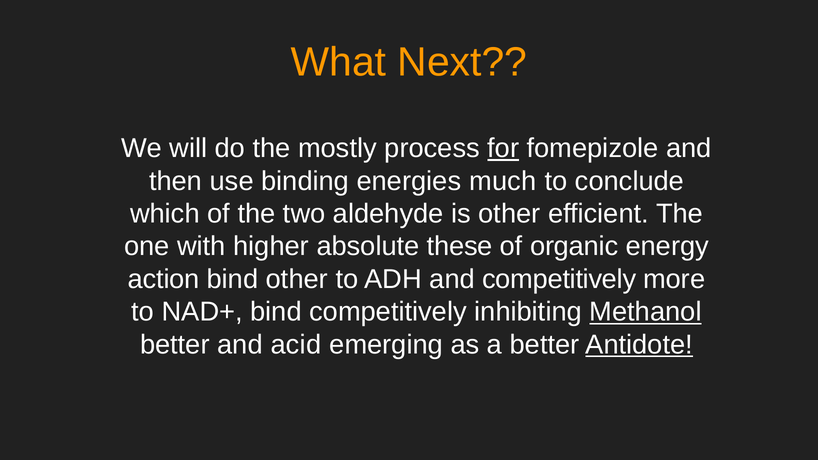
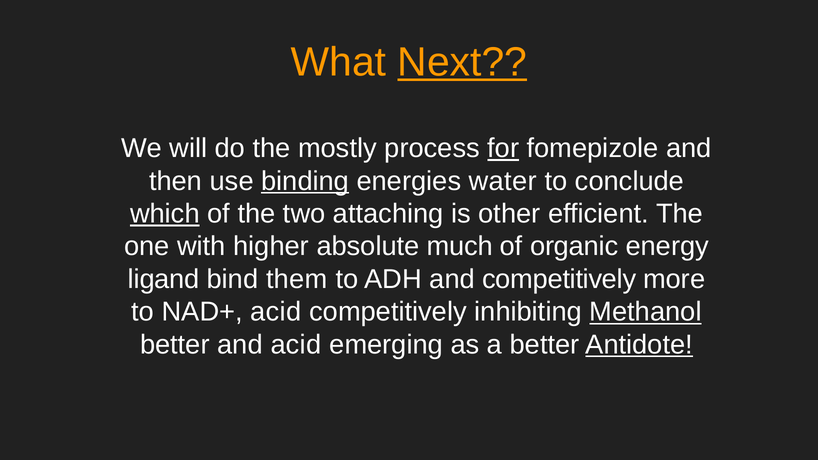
Next underline: none -> present (462, 62)
binding underline: none -> present (305, 181)
much: much -> water (503, 181)
which underline: none -> present (165, 214)
aldehyde: aldehyde -> attaching (388, 214)
these: these -> much (460, 247)
action: action -> ligand (164, 279)
bind other: other -> them (297, 279)
NAD+ bind: bind -> acid (276, 312)
